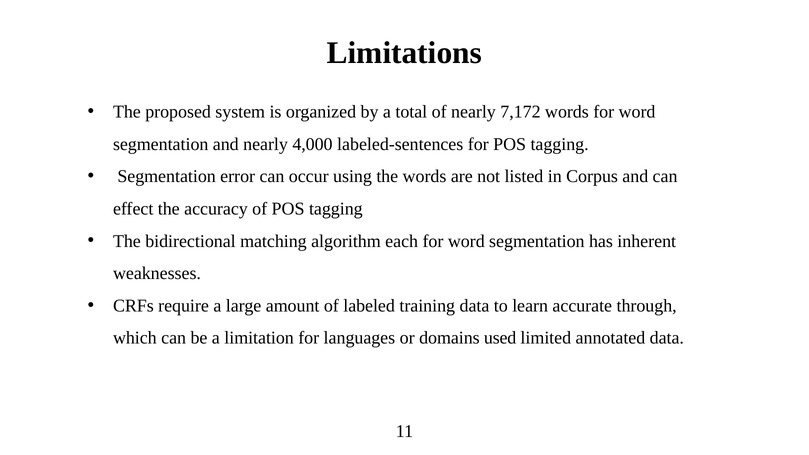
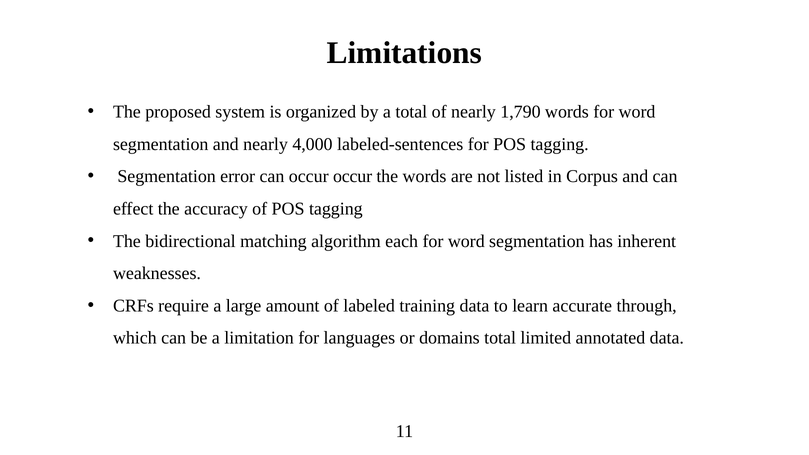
7,172: 7,172 -> 1,790 (520, 112)
occur using: using -> occur (353, 176)
domains used: used -> total (500, 338)
